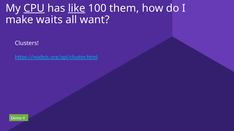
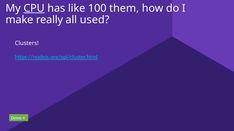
like underline: present -> none (77, 8)
waits: waits -> really (49, 20)
want: want -> used (95, 20)
